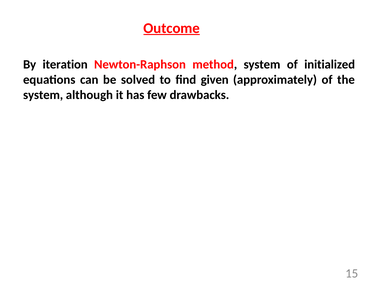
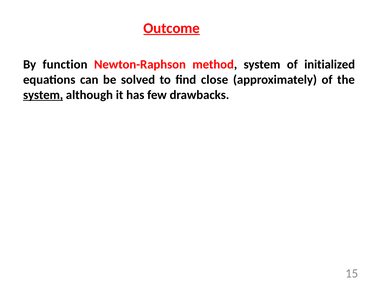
iteration: iteration -> function (65, 64)
given: given -> close (215, 80)
system underline: none -> present (43, 95)
